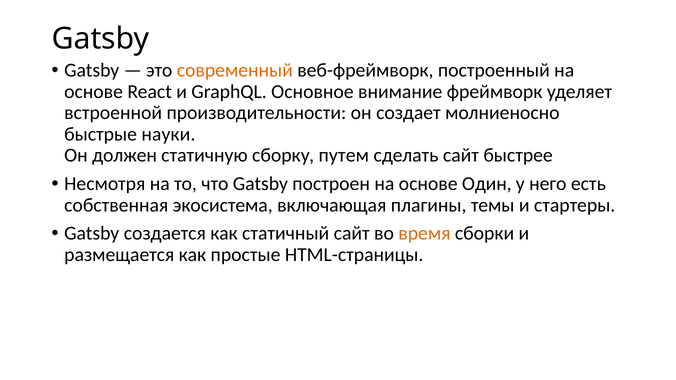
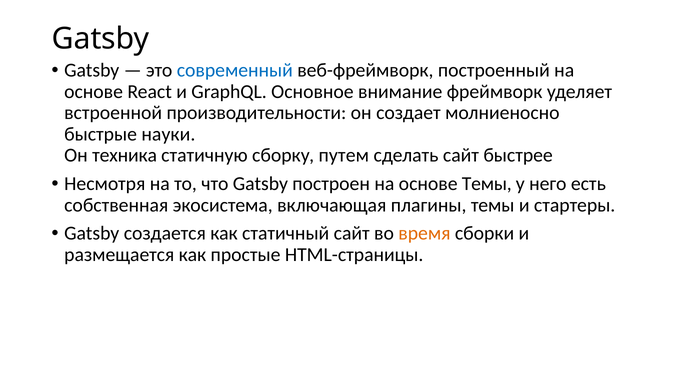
современный colour: orange -> blue (235, 70)
должен: должен -> техника (125, 156)
основе Один: Один -> Темы (487, 184)
